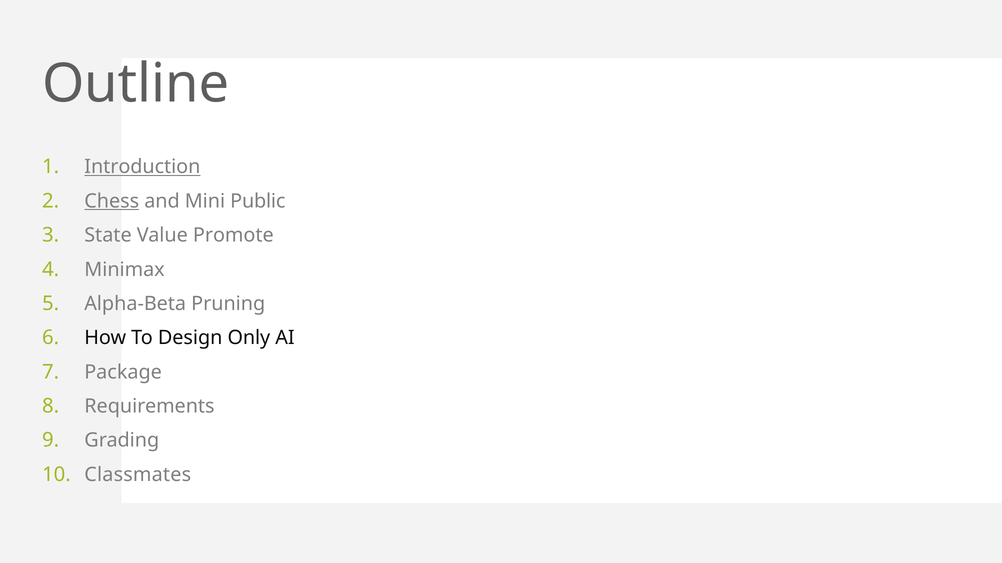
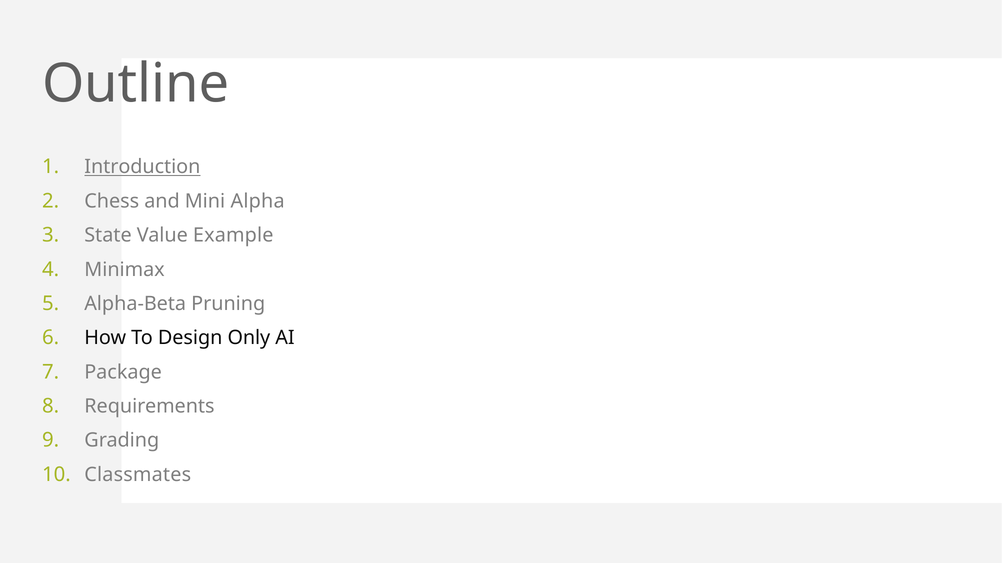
Chess underline: present -> none (112, 201)
Public: Public -> Alpha (258, 201)
Promote: Promote -> Example (233, 236)
